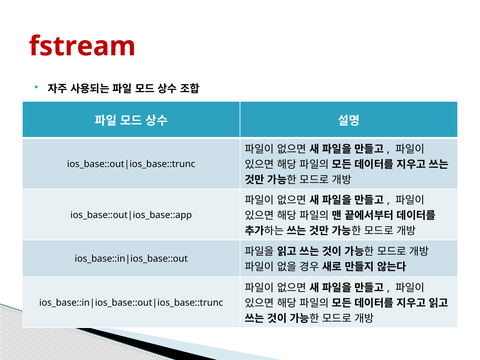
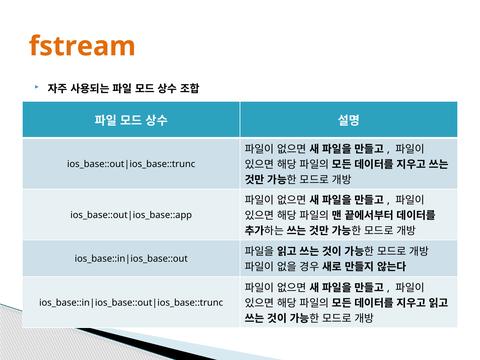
fstream colour: red -> orange (82, 46)
